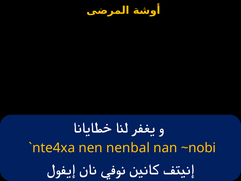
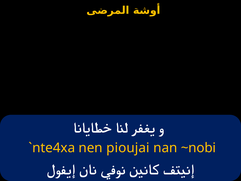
nenbal: nenbal -> pioujai (128, 148)
